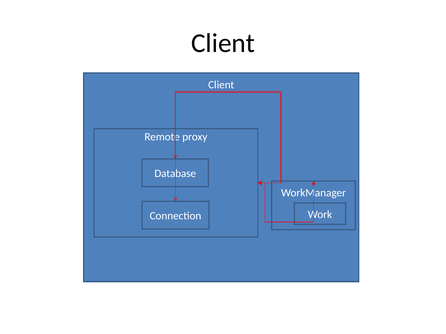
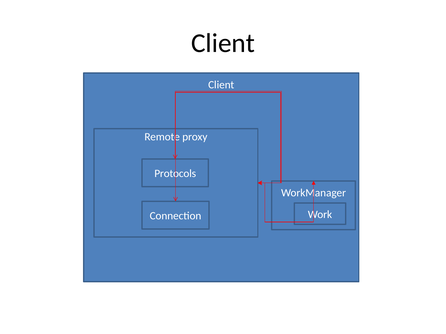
Database: Database -> Protocols (175, 174)
